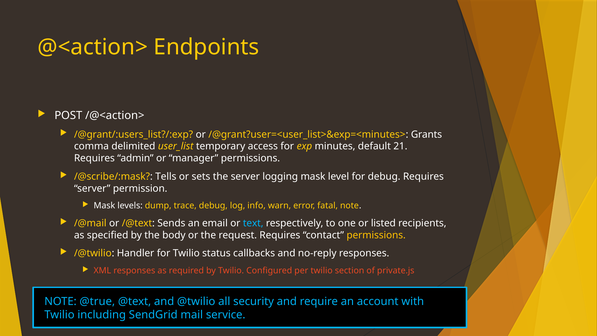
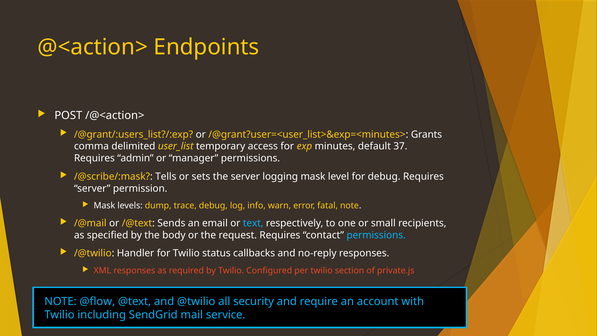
21: 21 -> 37 (400, 146)
listed: listed -> small (383, 223)
permissions colour: yellow -> light blue (376, 235)
@true: @true -> @flow (97, 301)
